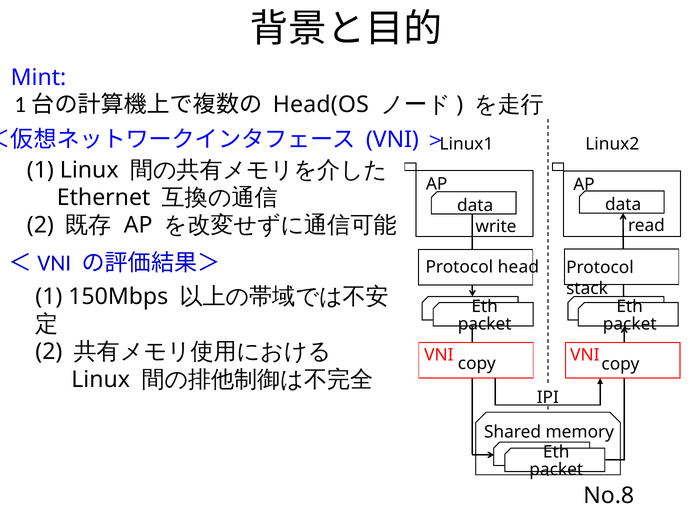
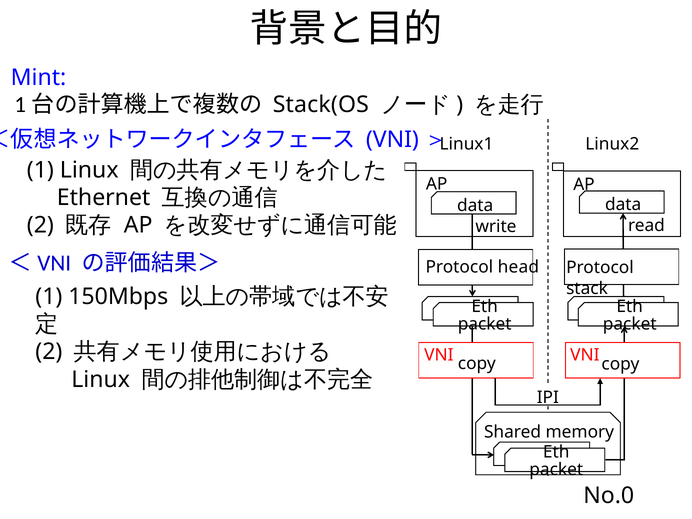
Head(OS: Head(OS -> Stack(OS (321, 105)
No.8: No.8 -> No.0 (609, 496)
